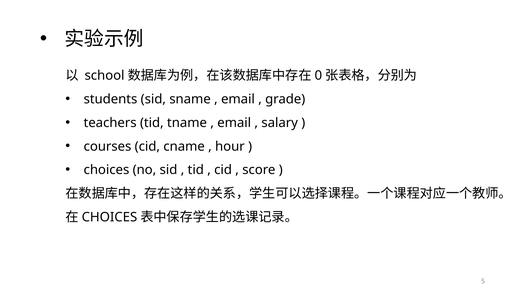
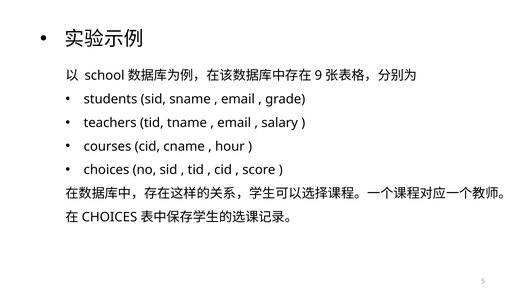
0: 0 -> 9 (318, 76)
